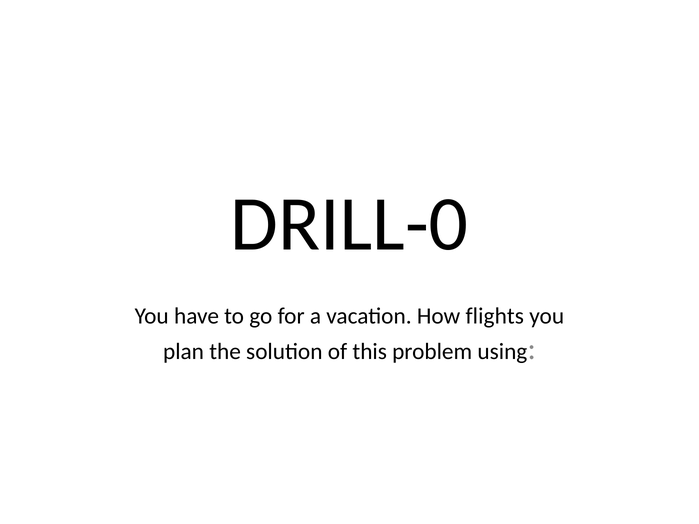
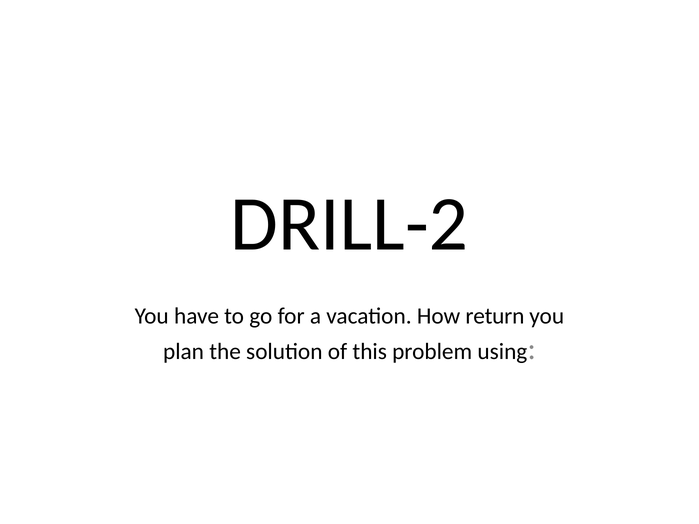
DRILL-0: DRILL-0 -> DRILL-2 (349, 224)
flights: flights -> return (495, 316)
